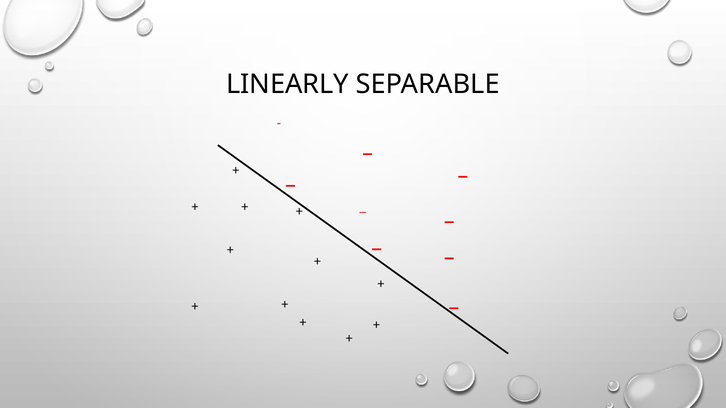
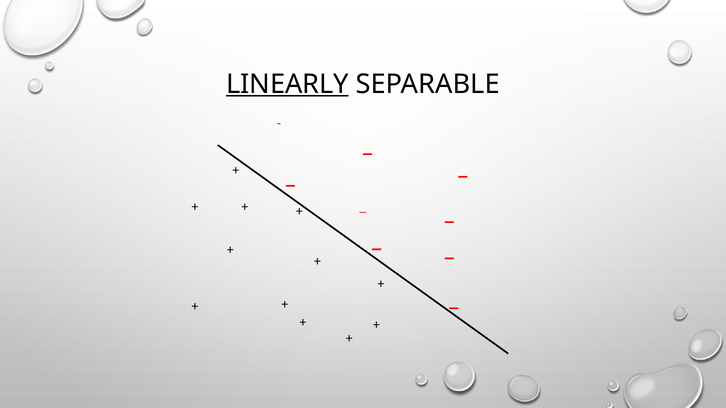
LINEARLY underline: none -> present (287, 84)
